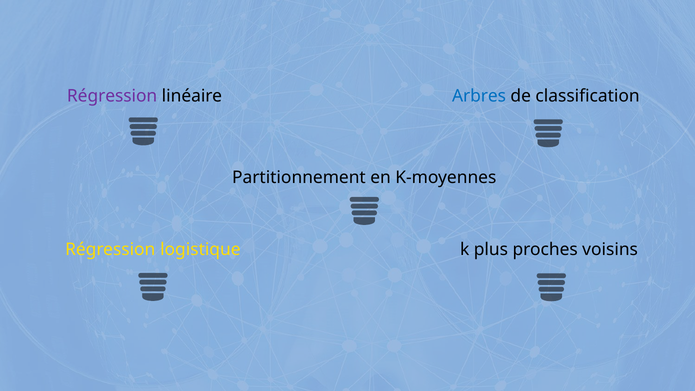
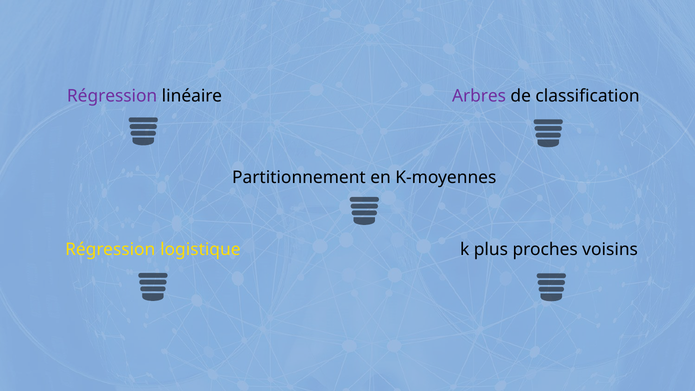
Arbres colour: blue -> purple (479, 96)
